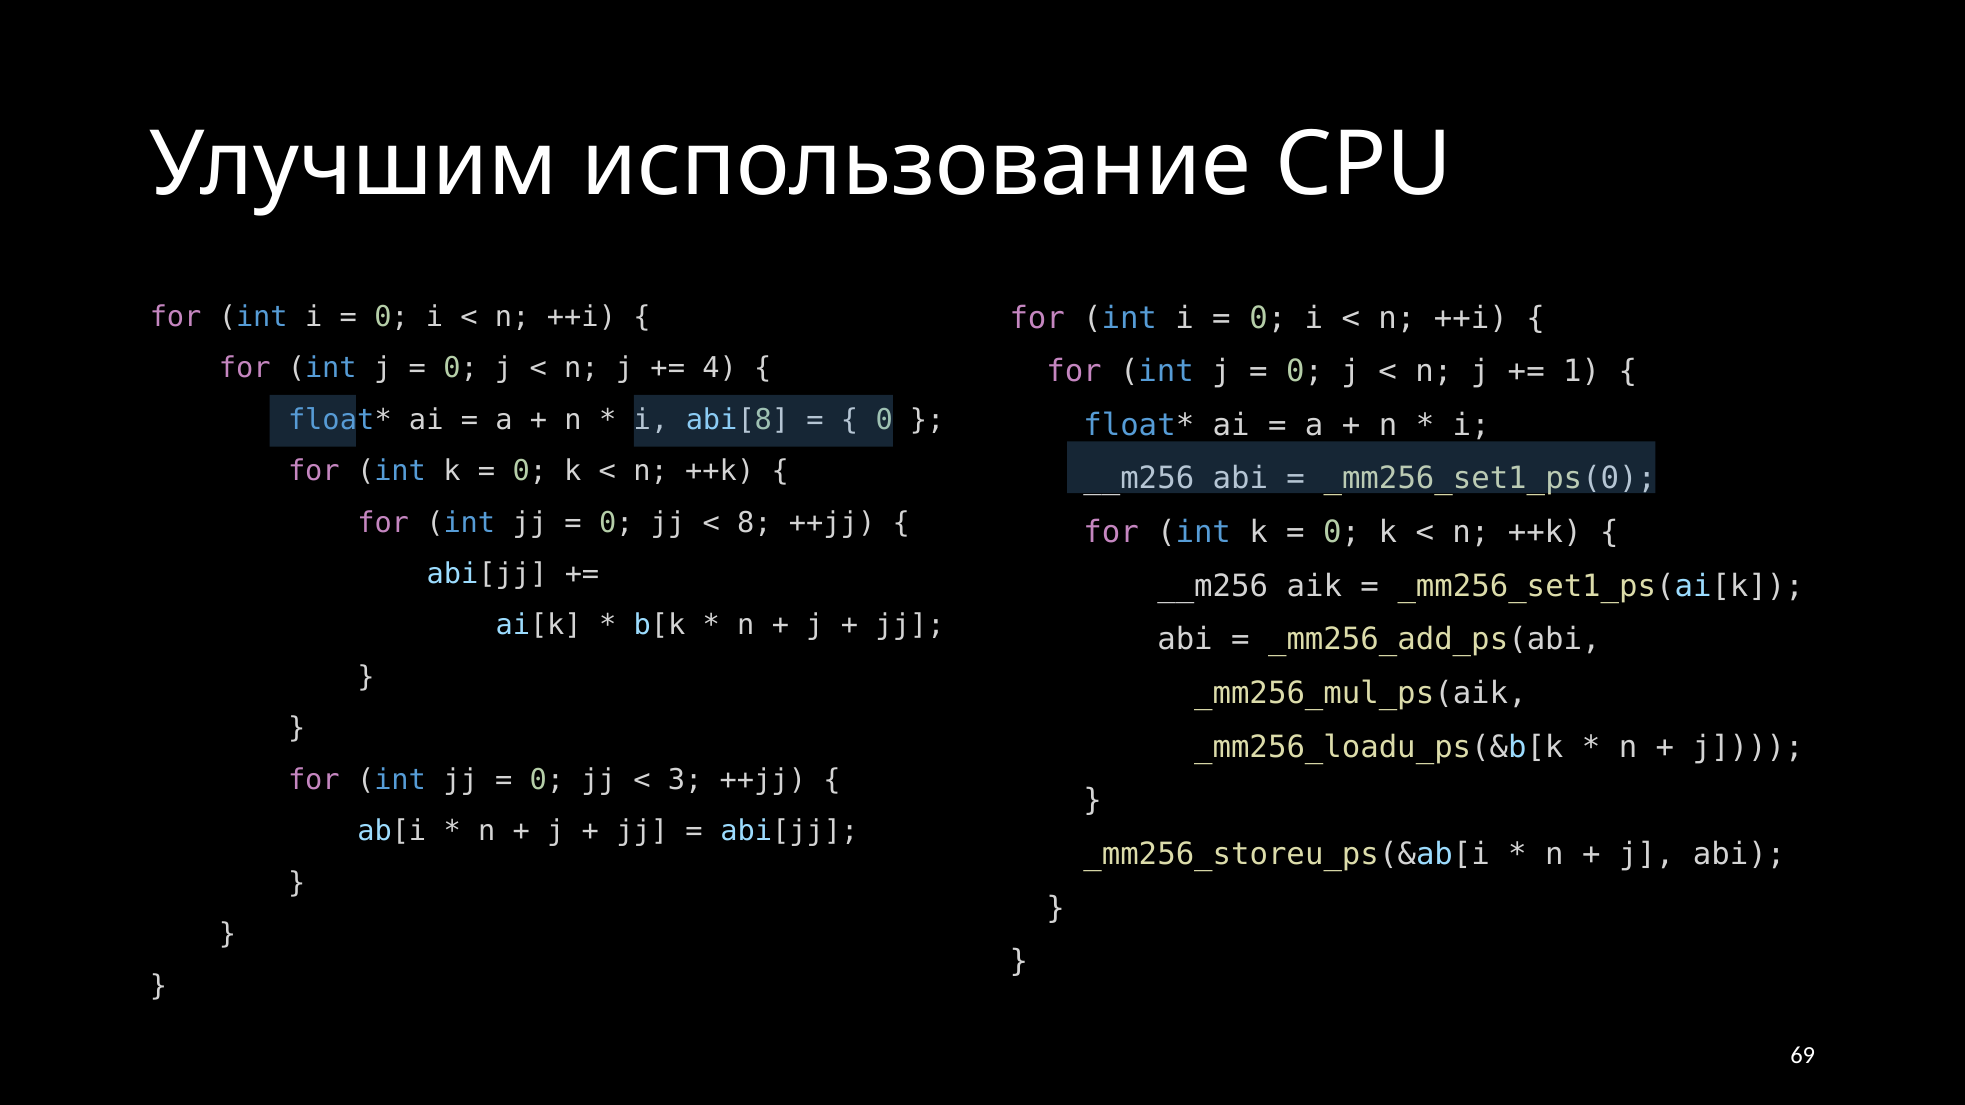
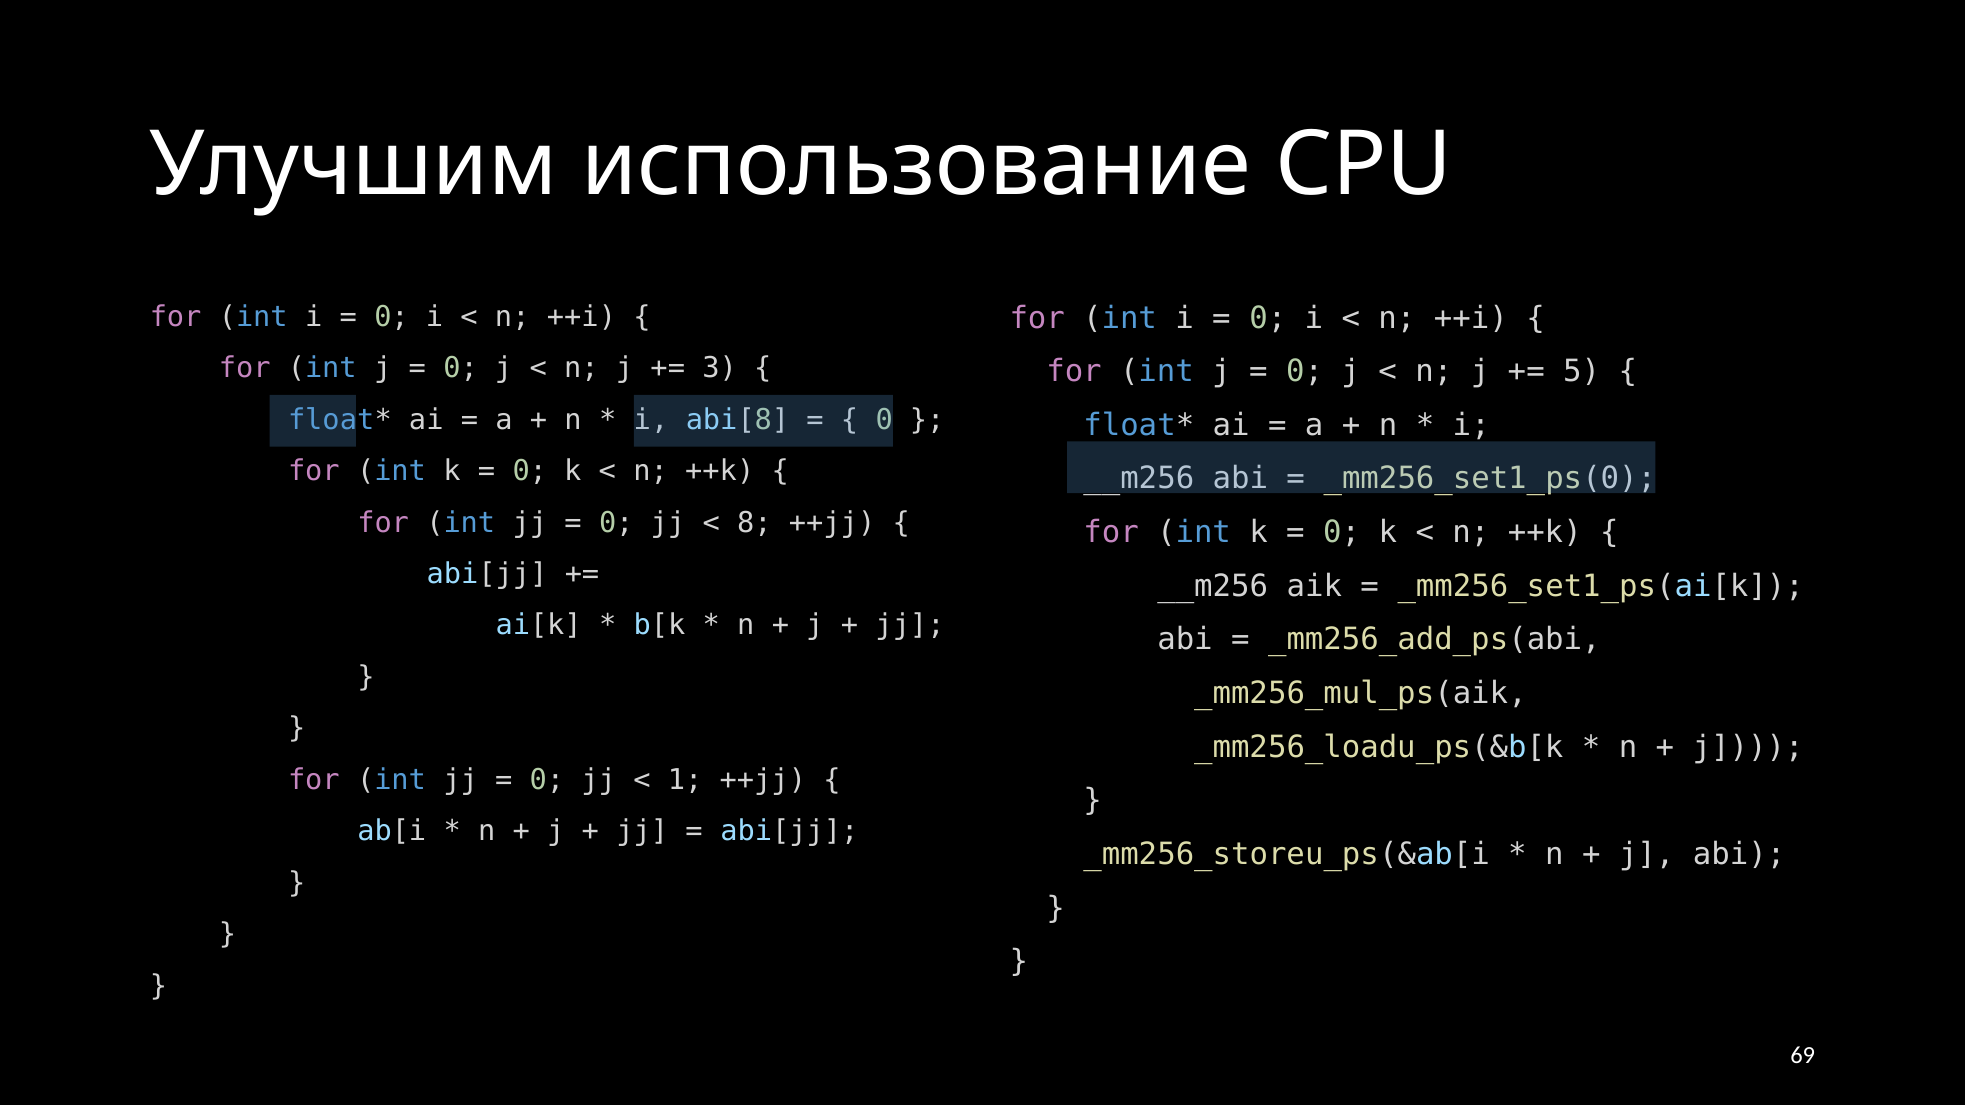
4: 4 -> 3 (720, 368)
1: 1 -> 5 (1582, 372)
3: 3 -> 1 (685, 780)
